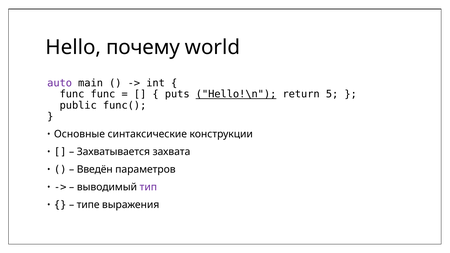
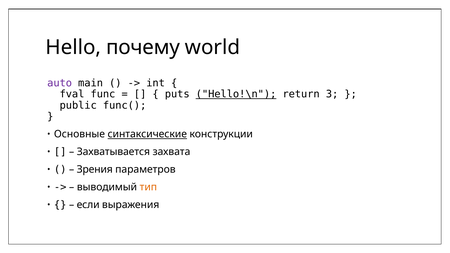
func: func -> fval (72, 94)
5: 5 -> 3 (332, 94)
синтаксические underline: none -> present (147, 134)
Введён: Введён -> Зрения (95, 170)
тип colour: purple -> orange (148, 187)
типе: типе -> если (88, 205)
